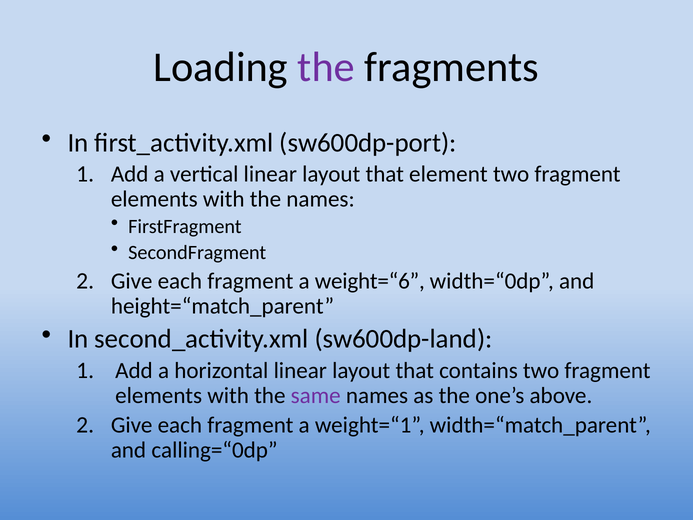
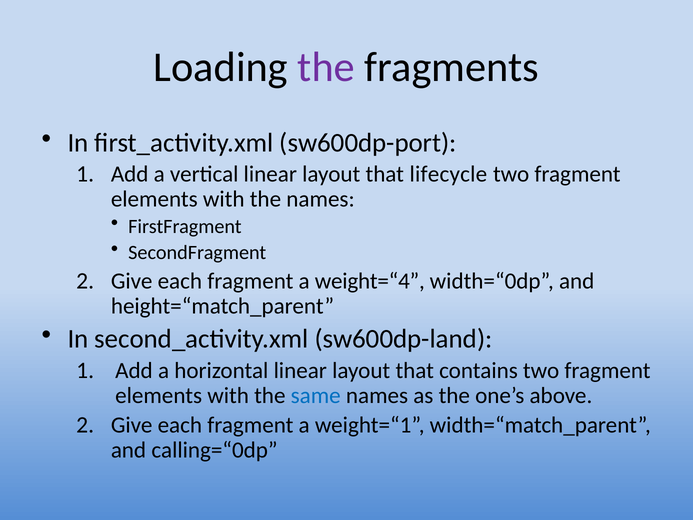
element: element -> lifecycle (448, 174)
weight=“6: weight=“6 -> weight=“4 (370, 281)
same colour: purple -> blue (316, 395)
